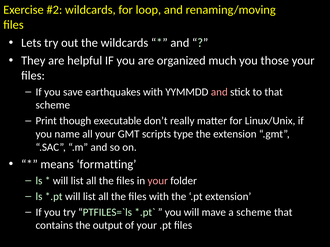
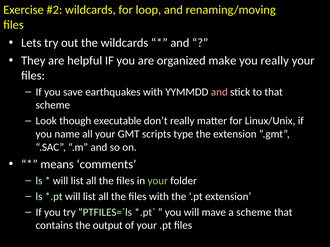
much: much -> make (222, 61)
you those: those -> really (275, 61)
Print: Print -> Look (46, 121)
formatting: formatting -> comments (106, 165)
your colour: pink -> light green (158, 181)
